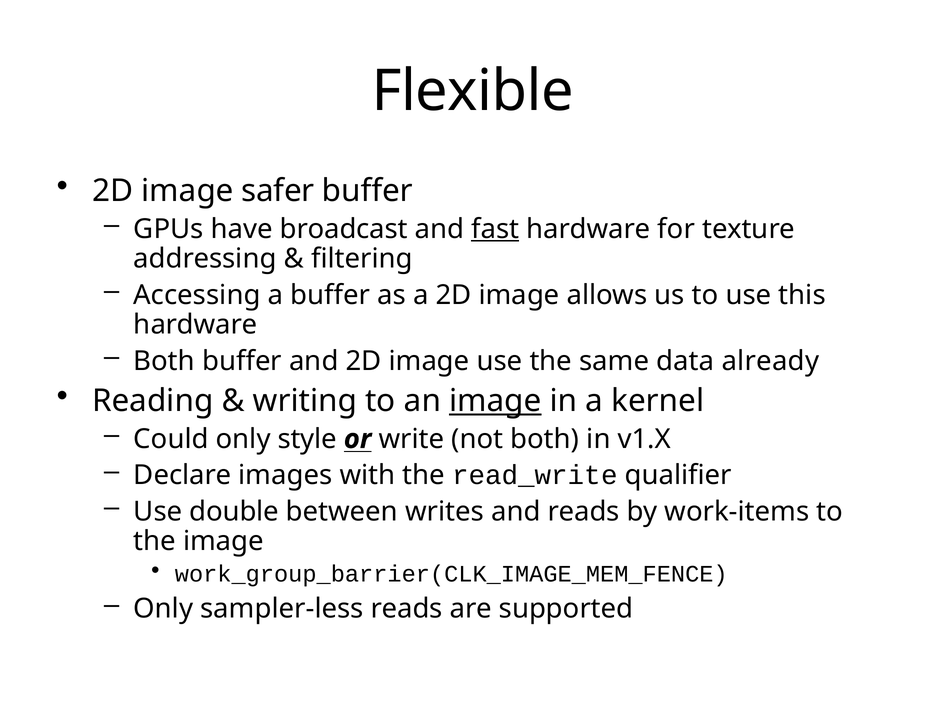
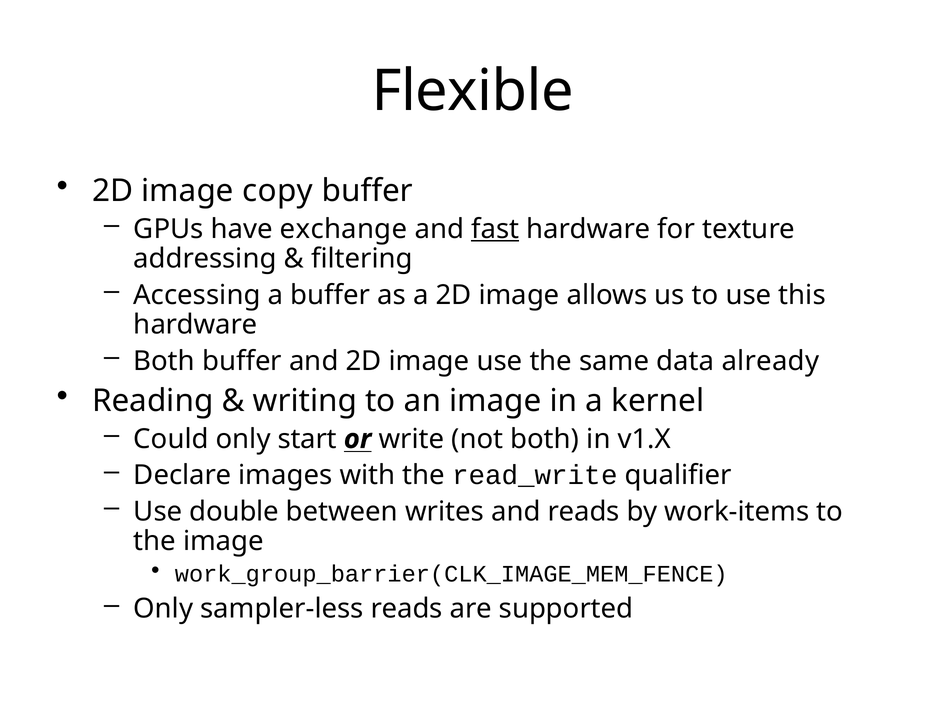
safer: safer -> copy (278, 191)
broadcast: broadcast -> exchange (343, 229)
image underline: present -> none (495, 401)
style: style -> start (307, 439)
